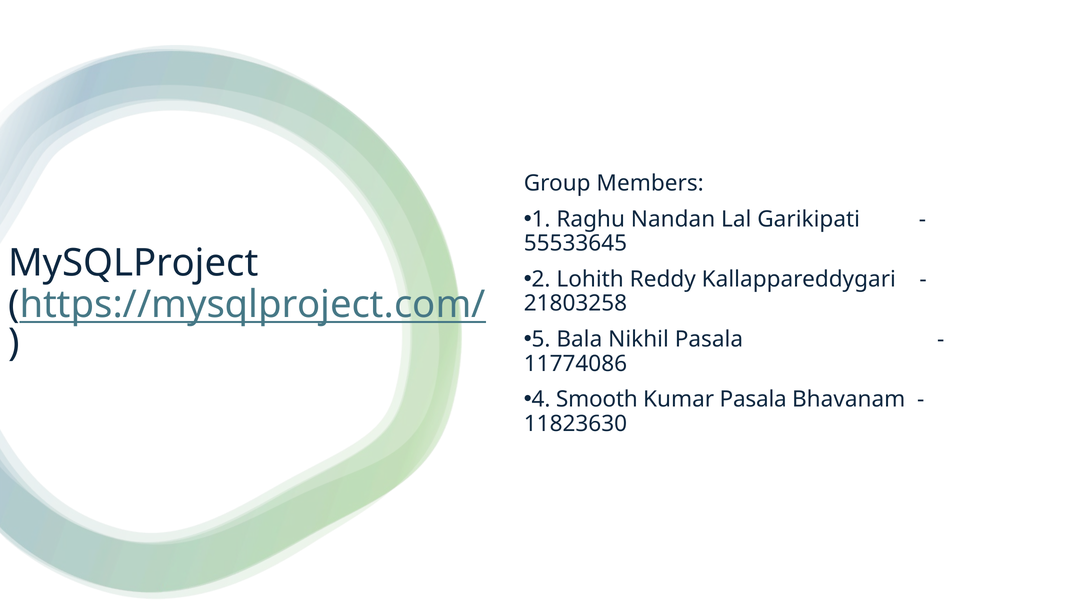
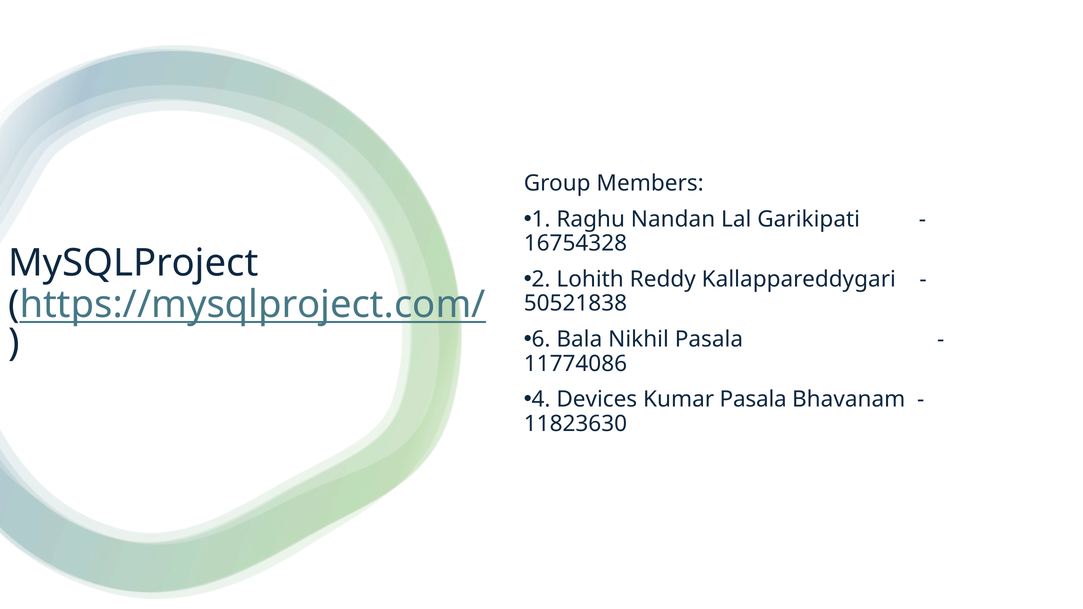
55533645: 55533645 -> 16754328 (575, 244)
21803258: 21803258 -> 50521838 (575, 304)
5: 5 -> 6 (541, 339)
Smooth: Smooth -> Devices (597, 399)
